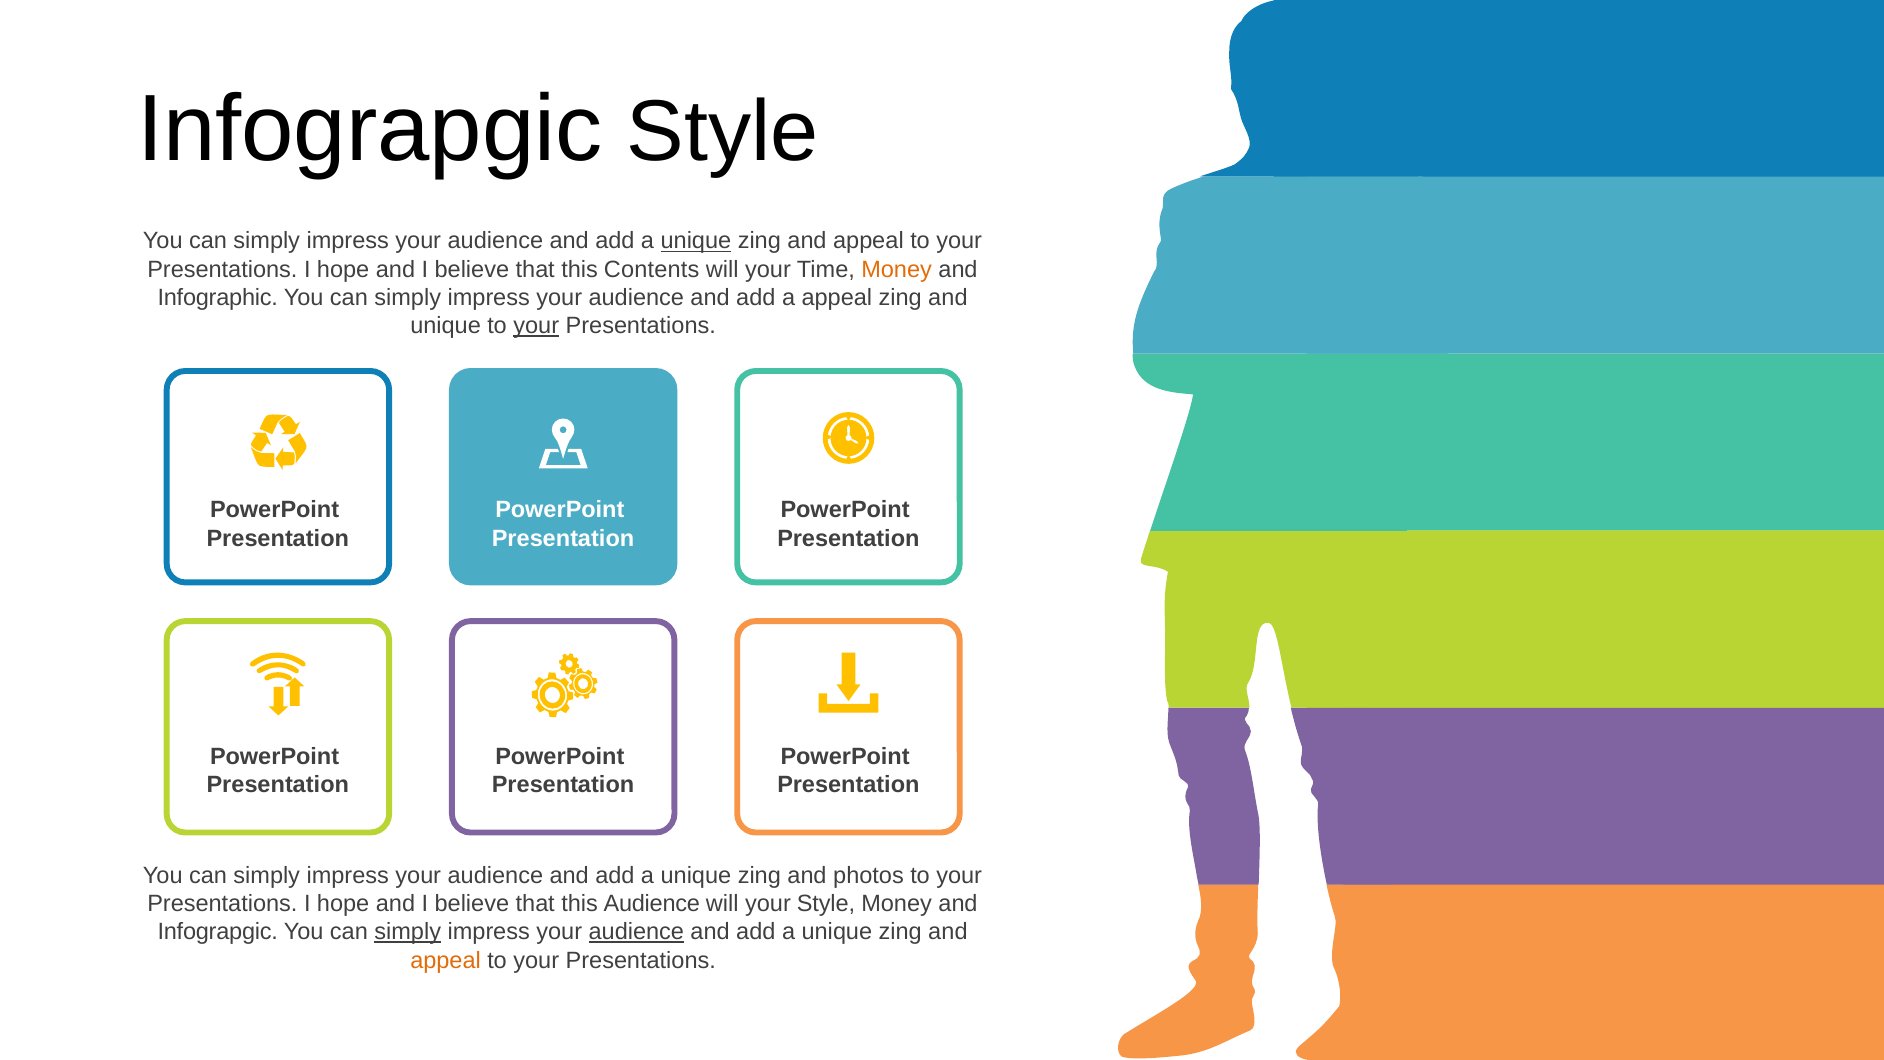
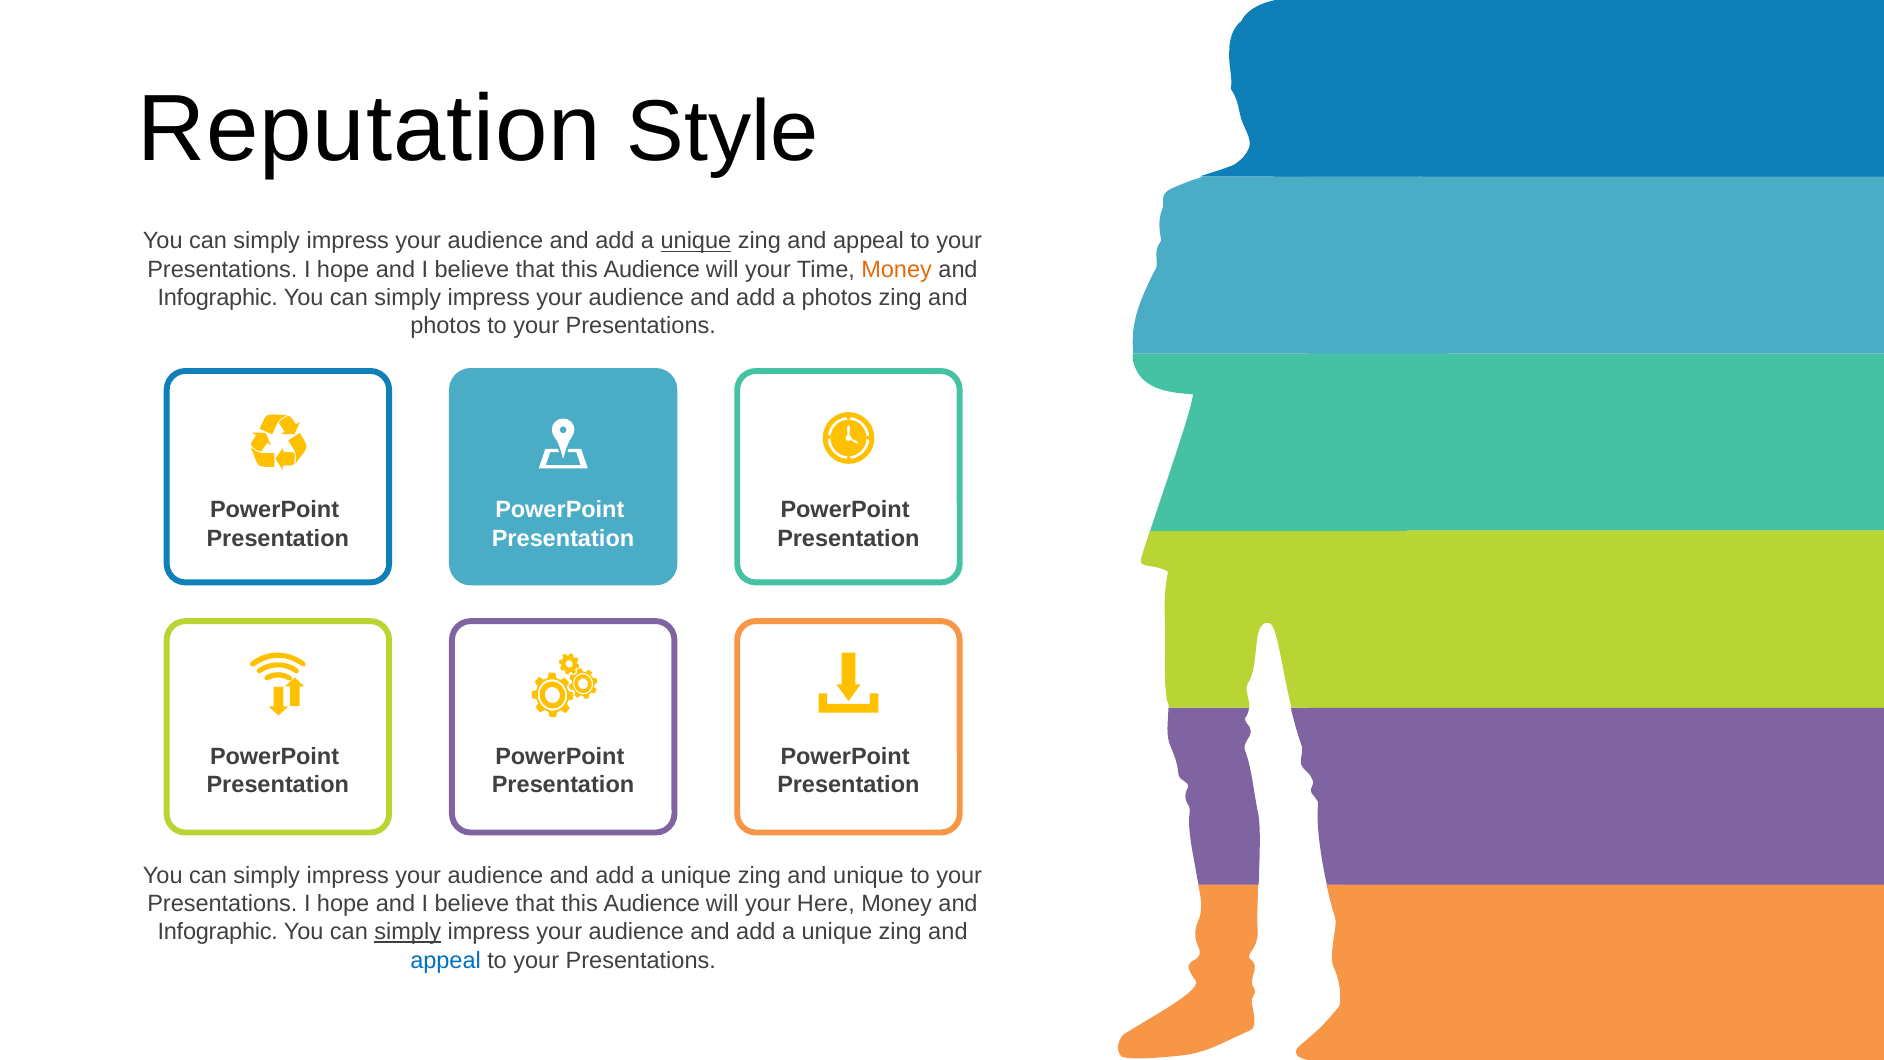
Infograpgic: Infograpgic -> Reputation (369, 129)
Contents: Contents -> Audience (652, 269)
a appeal: appeal -> photos (837, 298)
unique: unique -> photos (446, 326)
your underline: present -> none (536, 326)
and photos: photos -> unique (868, 875)
your Style: Style -> Here (826, 903)
Infograpgic: Infograpgic -> Infographic (218, 932)
audience underline: present -> none (636, 932)
appeal colour: orange -> blue (446, 960)
